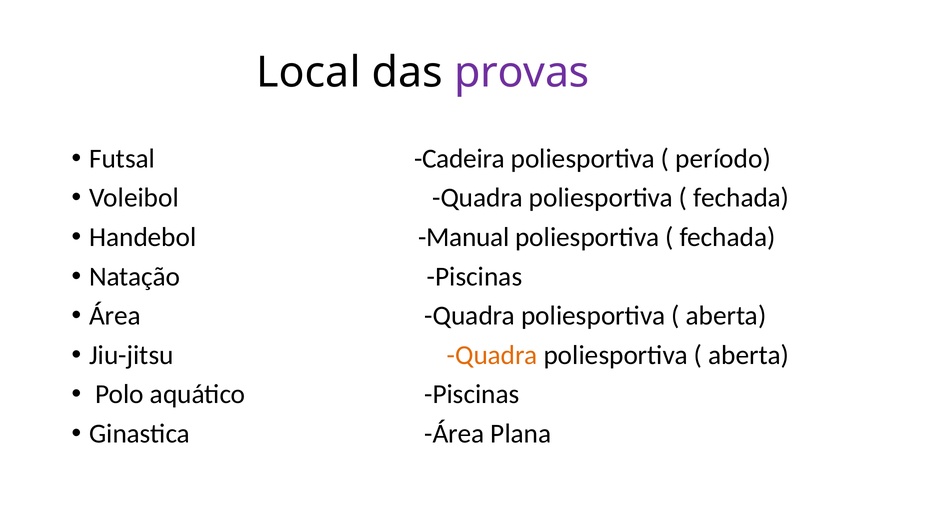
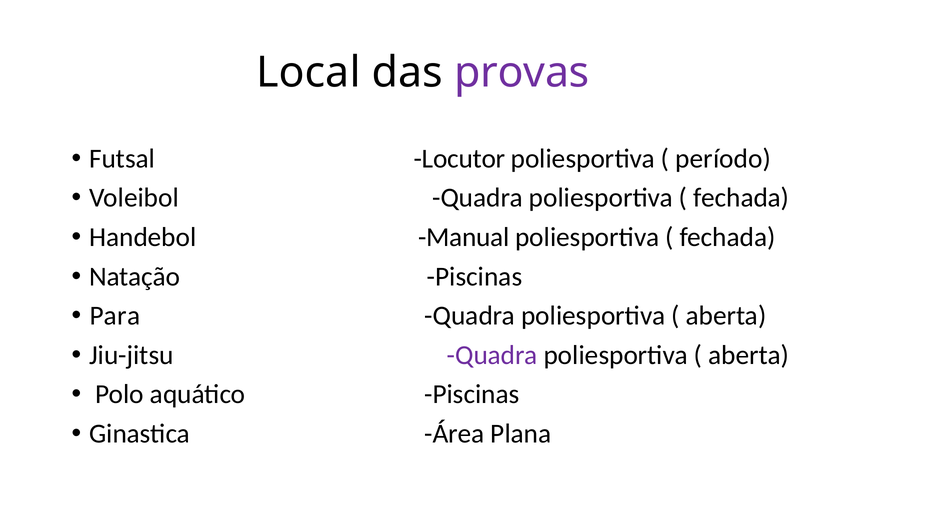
Cadeira: Cadeira -> Locutor (460, 159)
Área: Área -> Para (115, 316)
Quadra colour: orange -> purple (492, 355)
